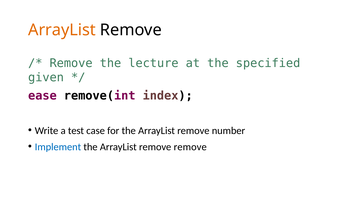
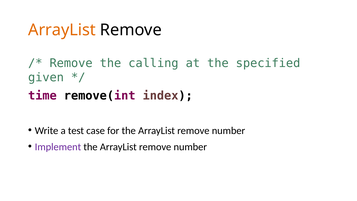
lecture: lecture -> calling (153, 63)
ease: ease -> time (42, 95)
Implement colour: blue -> purple (58, 147)
remove: remove -> number (190, 147)
